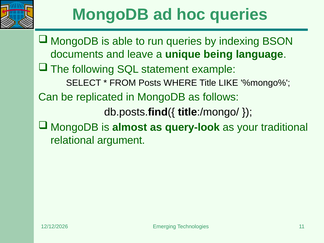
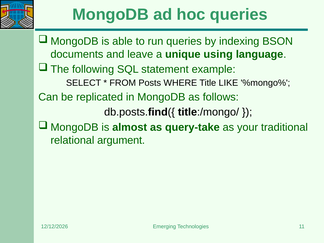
being: being -> using (218, 54)
query-look: query-look -> query-take (192, 127)
